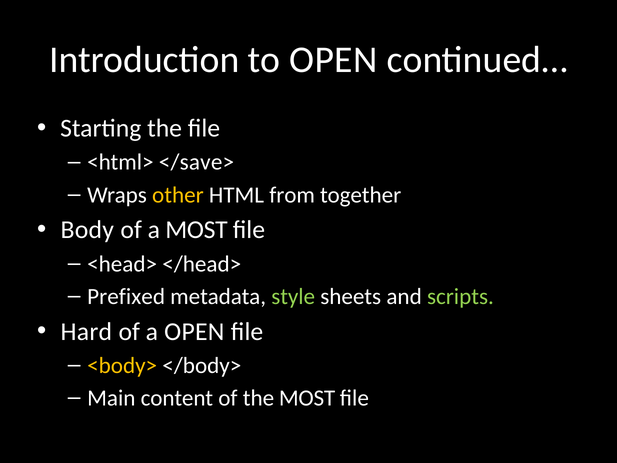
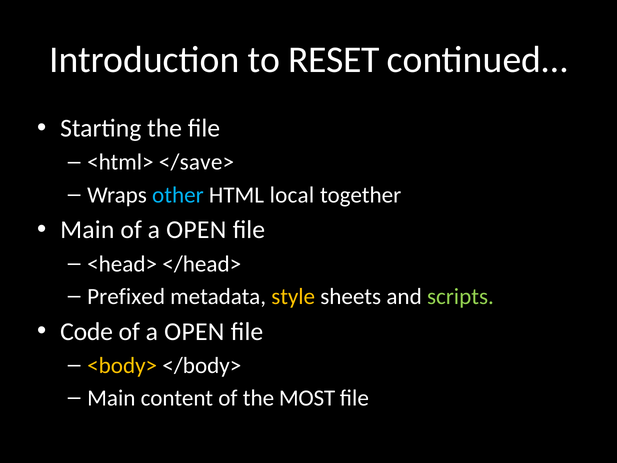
to OPEN: OPEN -> RESET (334, 60)
other colour: yellow -> light blue (178, 195)
from: from -> local (292, 195)
Body: Body -> Main (87, 230)
MOST: MOST -> OPEN (196, 230)
style colour: light green -> yellow (293, 296)
Hard: Hard -> Code (87, 331)
